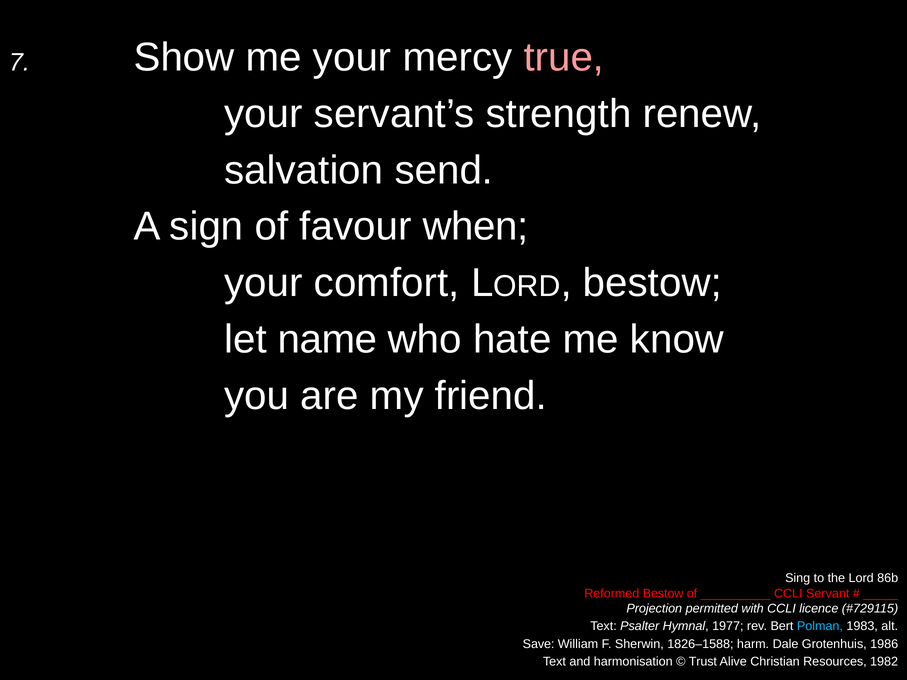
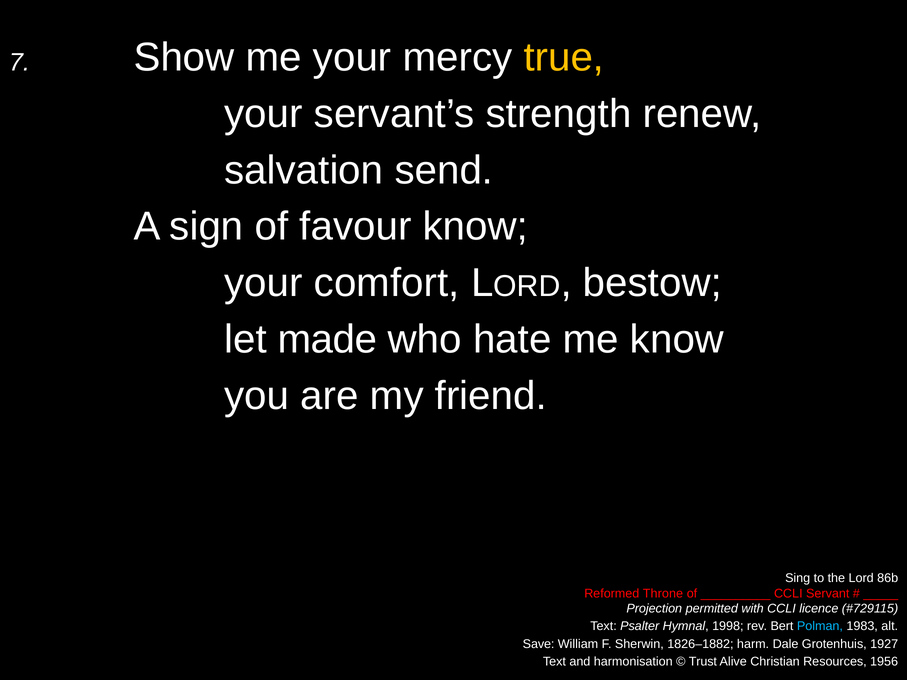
true colour: pink -> yellow (564, 57)
favour when: when -> know (475, 227)
name: name -> made (328, 340)
Reformed Bestow: Bestow -> Throne (663, 594)
1977: 1977 -> 1998 (728, 626)
1826–1588: 1826–1588 -> 1826–1882 (700, 644)
1986: 1986 -> 1927 (884, 644)
1982: 1982 -> 1956 (884, 662)
